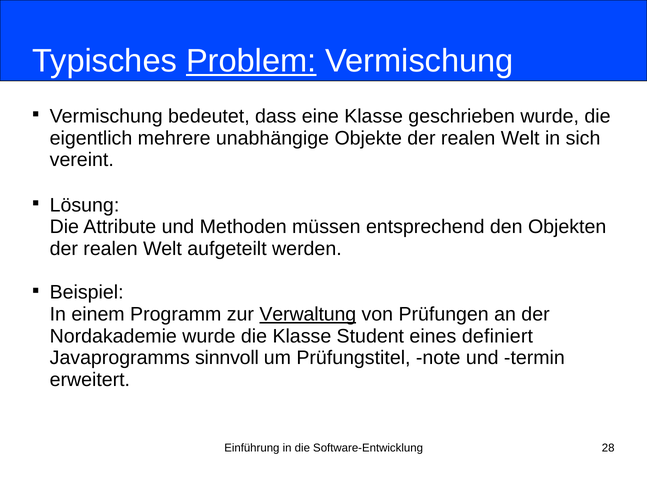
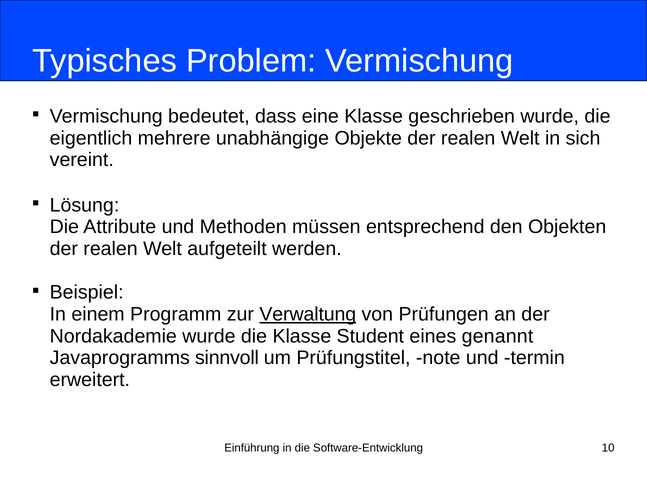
Problem underline: present -> none (251, 61)
definiert: definiert -> genannt (497, 336)
28: 28 -> 10 (608, 448)
